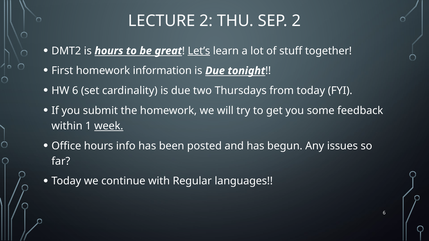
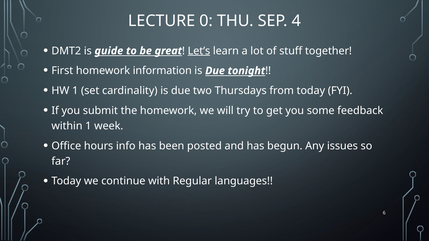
LECTURE 2: 2 -> 0 (206, 21)
SEP 2: 2 -> 4 (296, 21)
is hours: hours -> guide (109, 51)
HW 6: 6 -> 1 (75, 91)
week underline: present -> none (109, 126)
